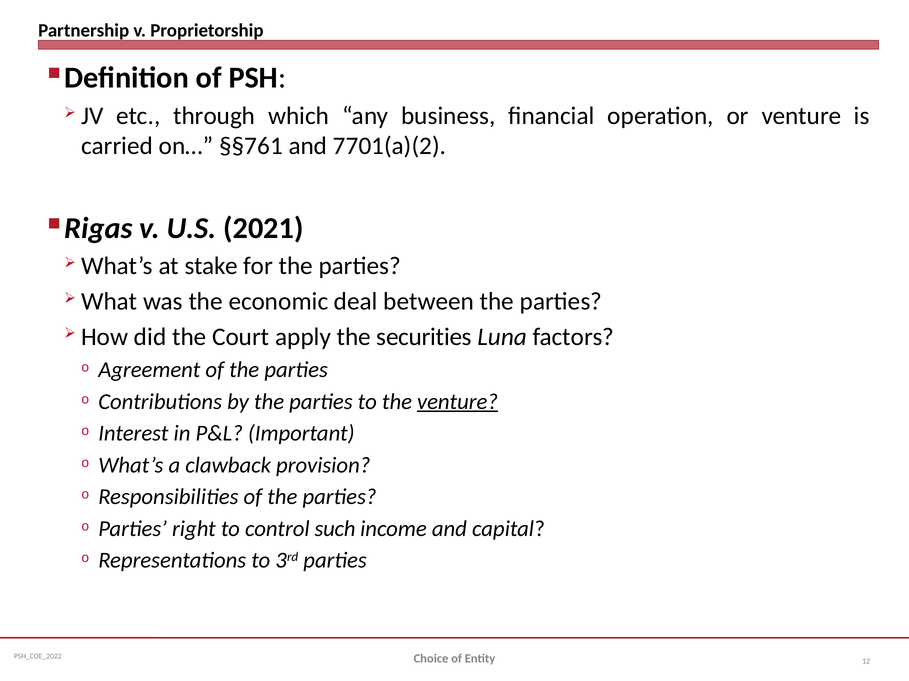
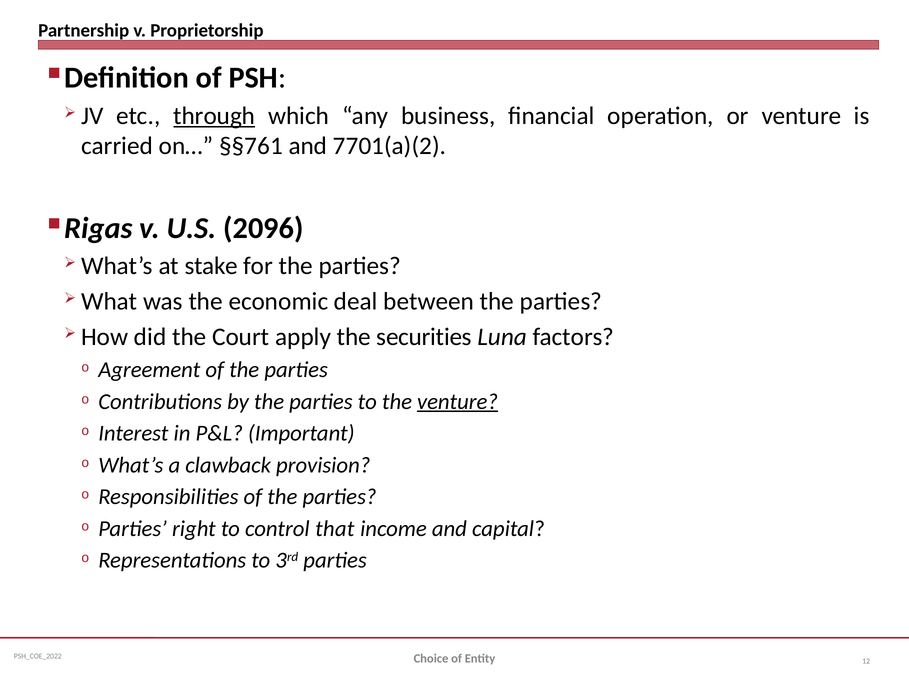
through underline: none -> present (214, 116)
2021: 2021 -> 2096 (263, 228)
such: such -> that (335, 529)
